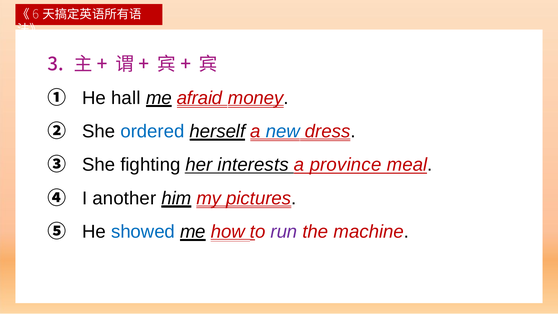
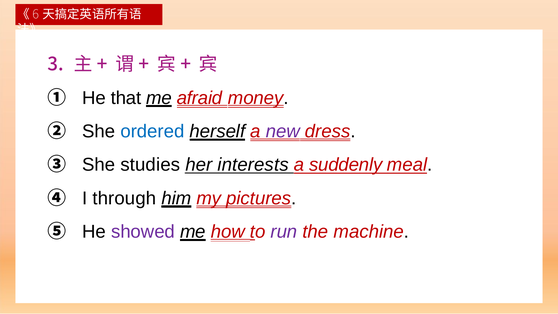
hall: hall -> that (126, 98)
new colour: blue -> purple (283, 132)
fighting: fighting -> studies (150, 165)
province: province -> suddenly (346, 165)
another: another -> through (124, 199)
showed colour: blue -> purple (143, 232)
